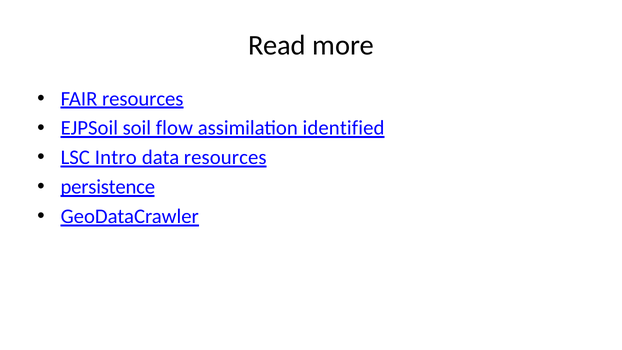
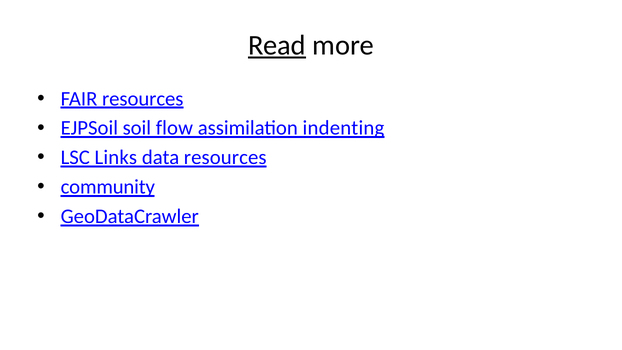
Read underline: none -> present (277, 45)
identified: identified -> indenting (343, 128)
Intro: Intro -> Links (116, 158)
persistence: persistence -> community (108, 187)
